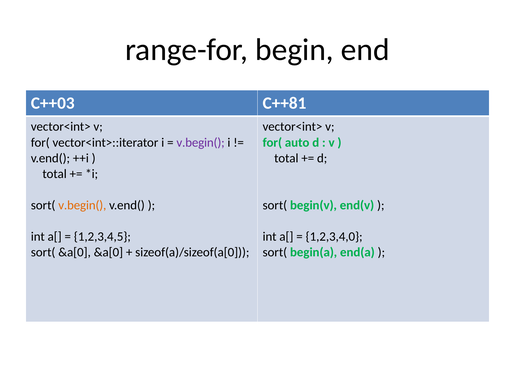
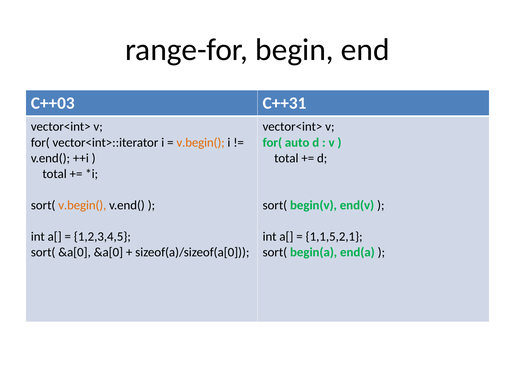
C++81: C++81 -> C++31 (284, 103)
v.begin( colour: purple -> orange (201, 143)
1,2,3,4,0: 1,2,3,4,0 -> 1,1,5,2,1 (334, 237)
